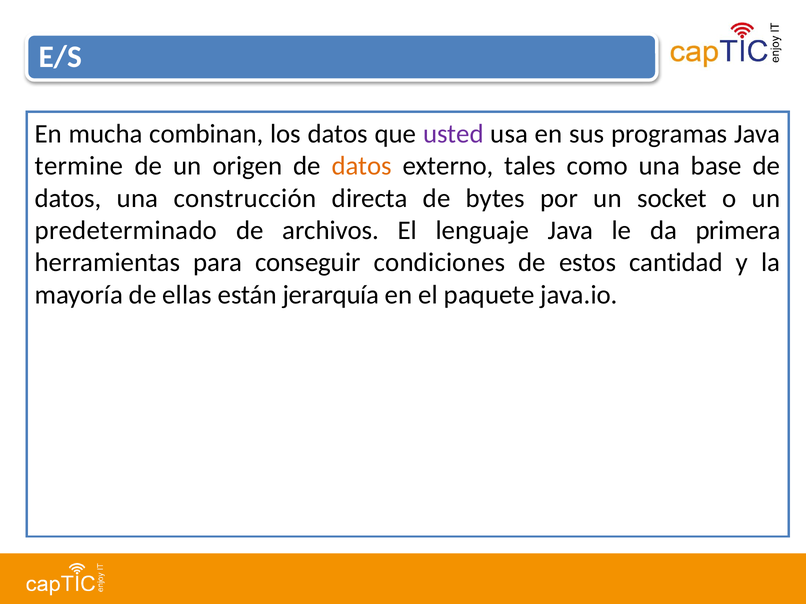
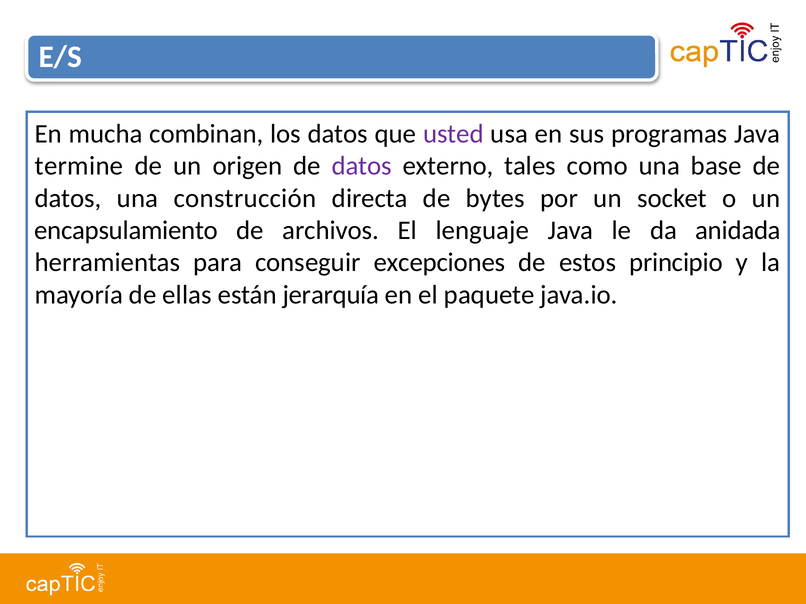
datos colour: orange -> purple (362, 166)
predeterminado: predeterminado -> encapsulamiento (126, 231)
primera: primera -> anidada (738, 231)
condiciones: condiciones -> excepciones (440, 263)
cantidad: cantidad -> principio (676, 263)
